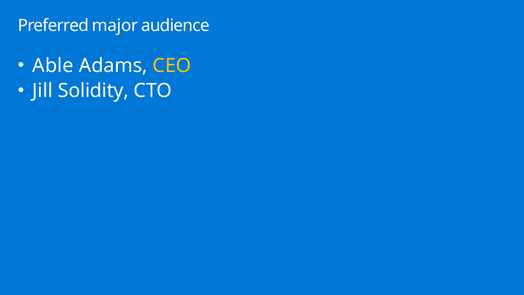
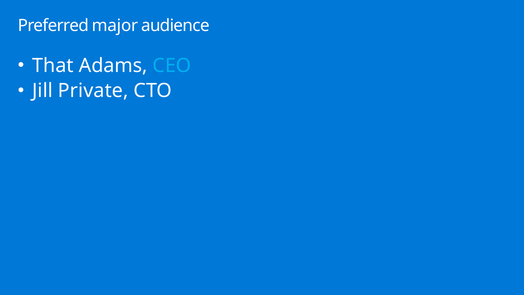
Able: Able -> That (53, 66)
CEO colour: yellow -> light blue (172, 66)
Solidity: Solidity -> Private (93, 91)
